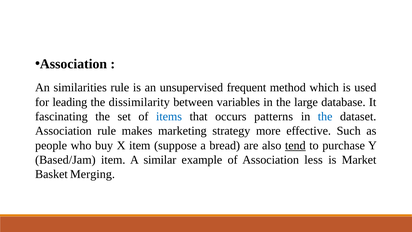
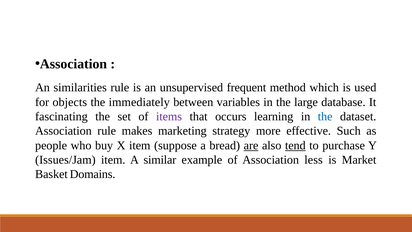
leading: leading -> objects (70, 102)
dissimilarity: dissimilarity -> immediately (139, 102)
items colour: blue -> purple (169, 116)
patterns: patterns -> learning (274, 116)
are underline: none -> present (251, 145)
Based/Jam: Based/Jam -> Issues/Jam (65, 160)
Merging: Merging -> Domains (93, 174)
